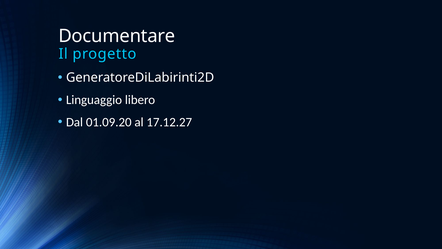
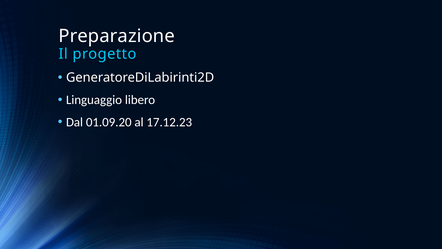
Documentare: Documentare -> Preparazione (117, 36)
17.12.27: 17.12.27 -> 17.12.23 (169, 122)
